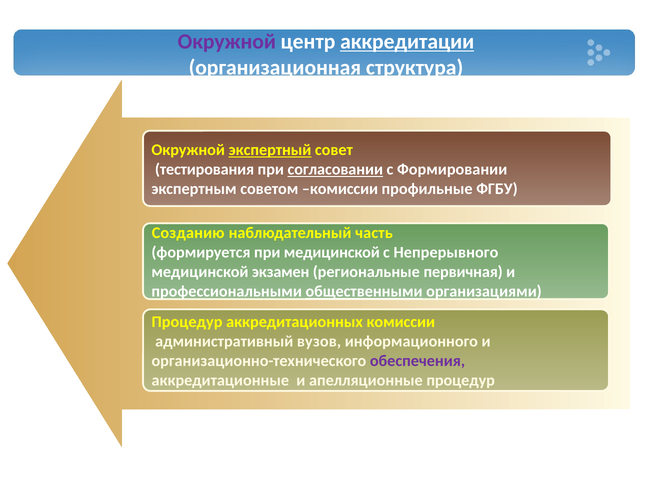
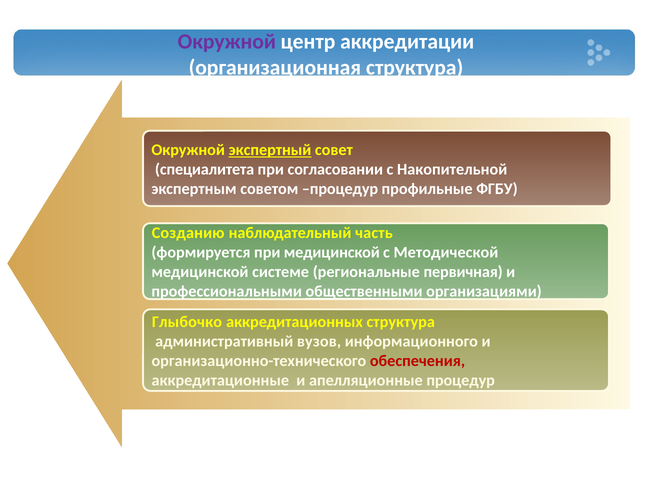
аккредитации underline: present -> none (407, 42)
тестирования: тестирования -> специалитета (205, 169)
согласовании underline: present -> none (335, 169)
Формировании: Формировании -> Накопительной (452, 169)
советом комиссии: комиссии -> процедур (340, 189)
Непрерывного: Непрерывного -> Методической (446, 253)
экзамен: экзамен -> системе (281, 272)
Процедур: Процедур -> Глыбочко (187, 322)
аккредитационных комиссии: комиссии -> структура (401, 322)
обеспечения colour: purple -> red (417, 361)
